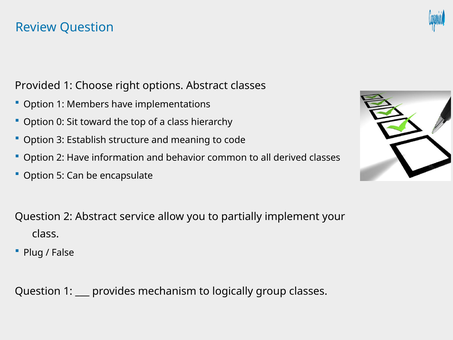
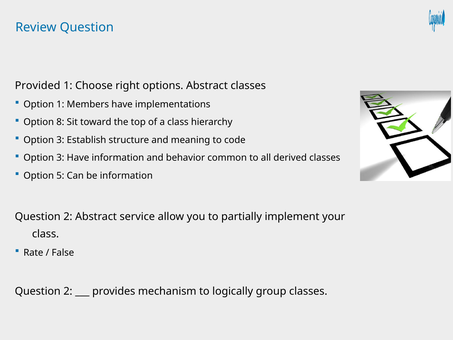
0: 0 -> 8 (60, 122)
2: 2 -> 3 (60, 158)
be encapsulate: encapsulate -> information (126, 176)
Plug: Plug -> Rate (33, 252)
1: 1 -> 2 (68, 291)
